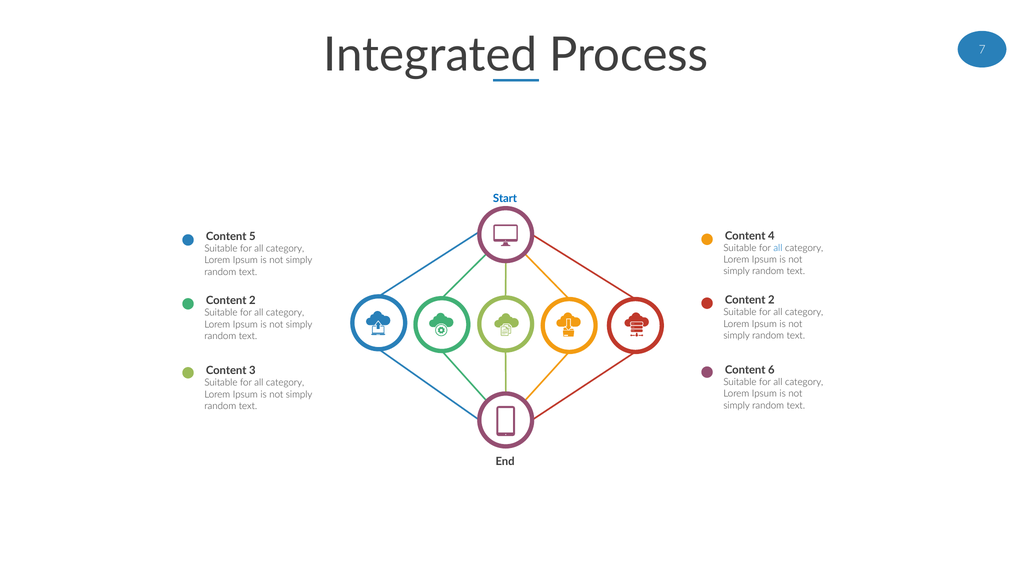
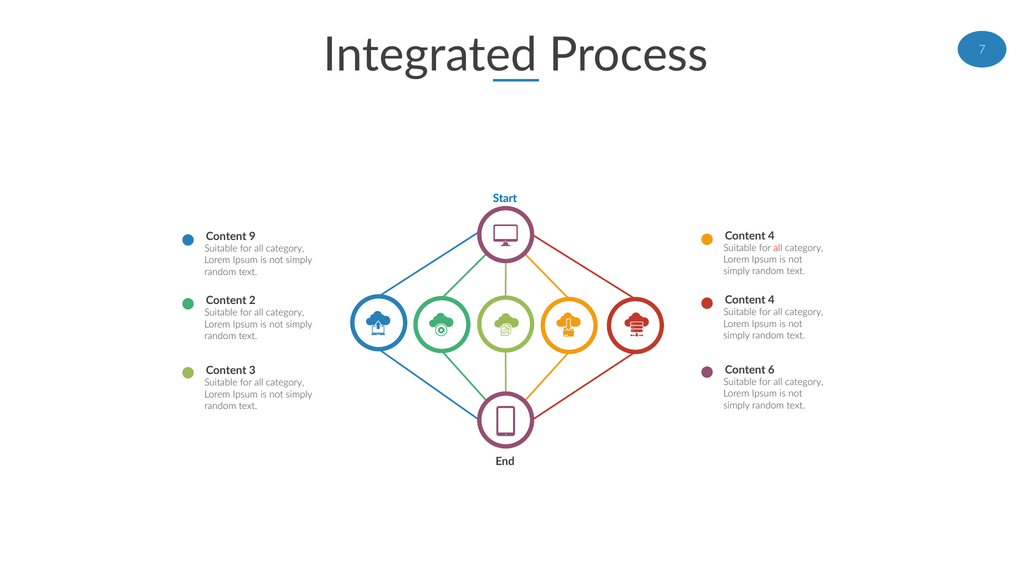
5: 5 -> 9 (252, 236)
all colour: blue -> red (778, 248)
2: 2 -> 4 (771, 300)
